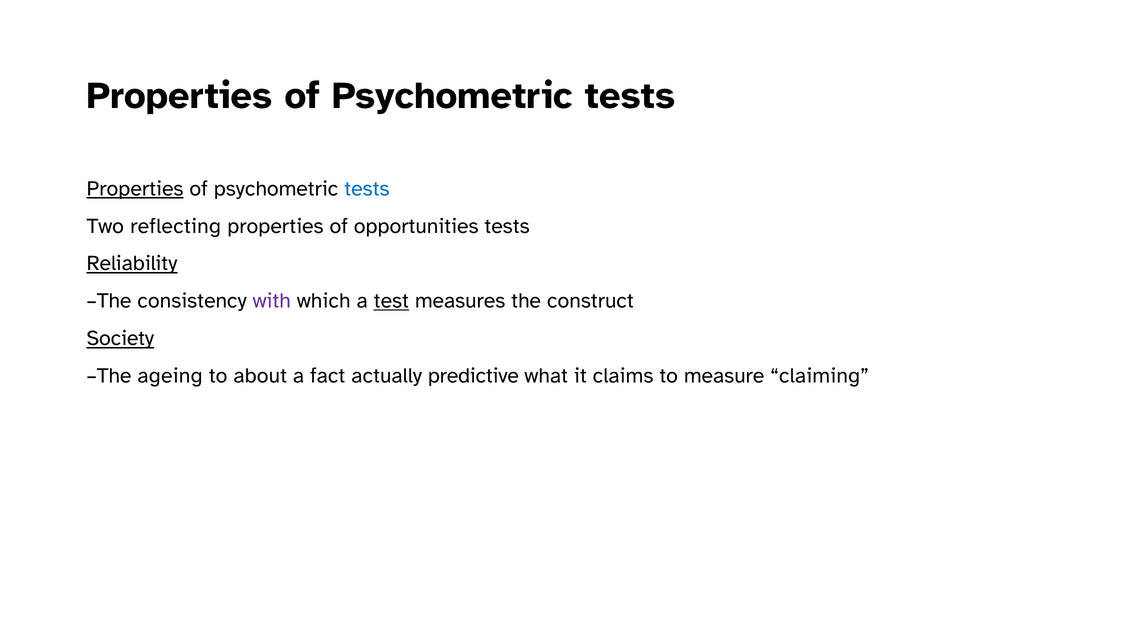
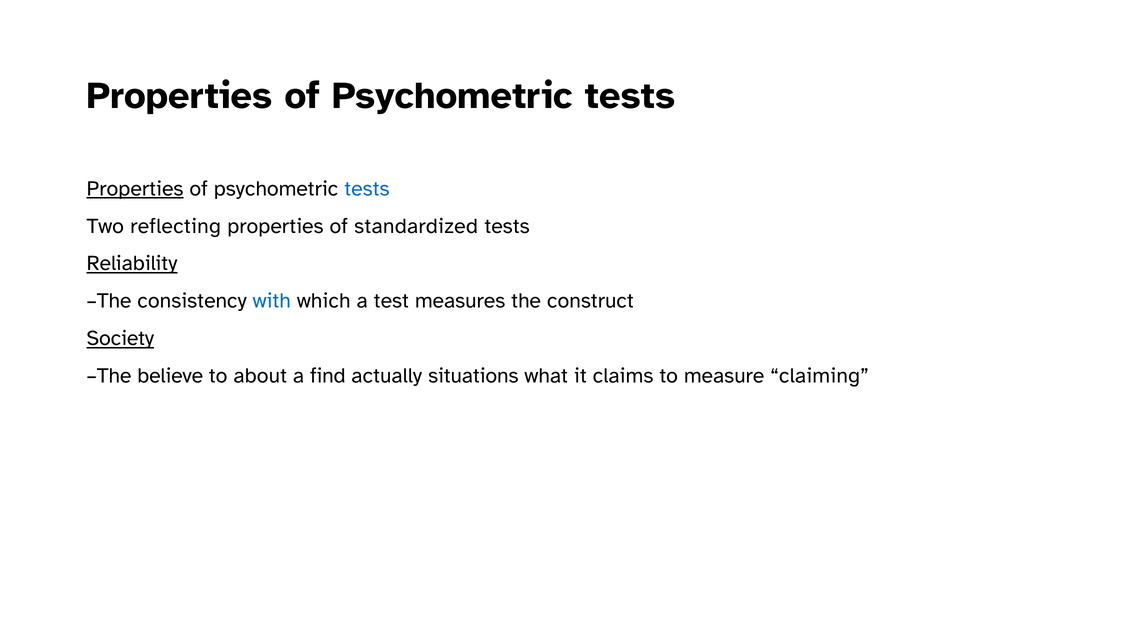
opportunities: opportunities -> standardized (416, 226)
with colour: purple -> blue (272, 301)
test underline: present -> none (391, 301)
ageing: ageing -> believe (170, 375)
fact: fact -> find (328, 375)
predictive: predictive -> situations (473, 375)
